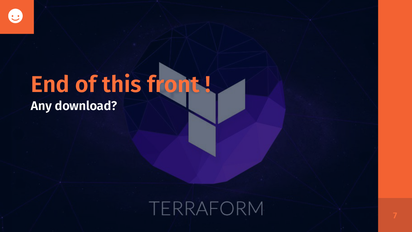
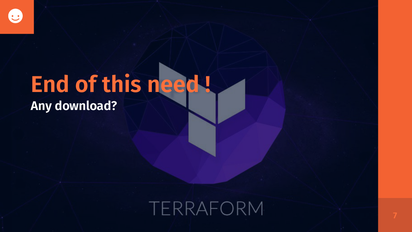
front: front -> need (173, 84)
